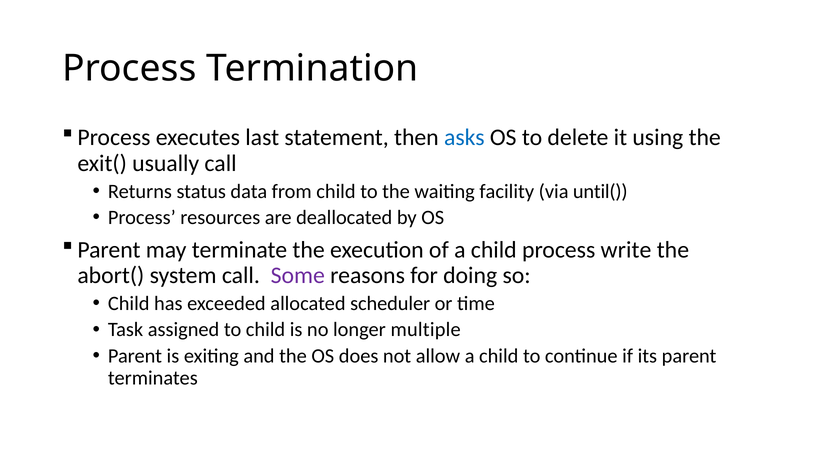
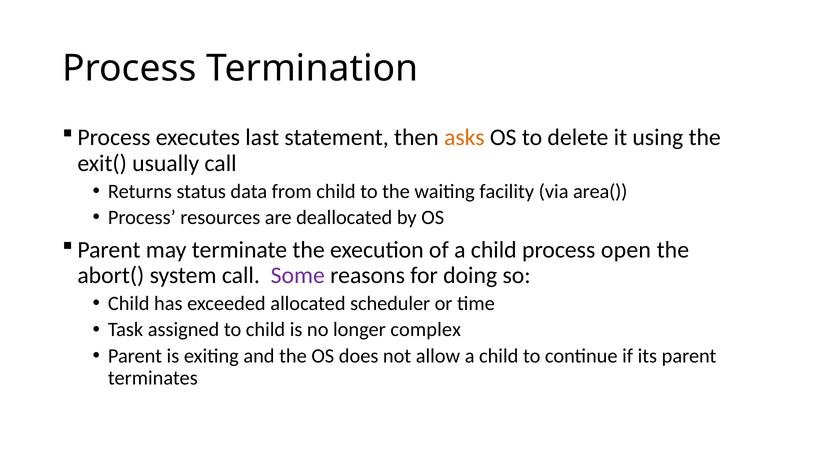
asks colour: blue -> orange (464, 138)
until(: until( -> area( (600, 191)
write: write -> open (626, 250)
multiple: multiple -> complex (426, 330)
